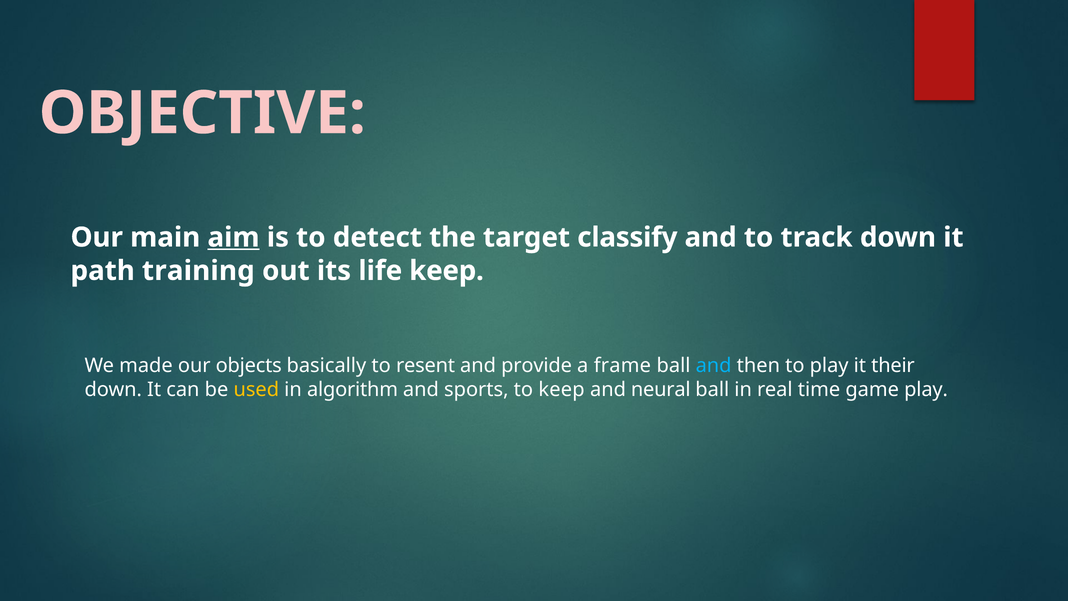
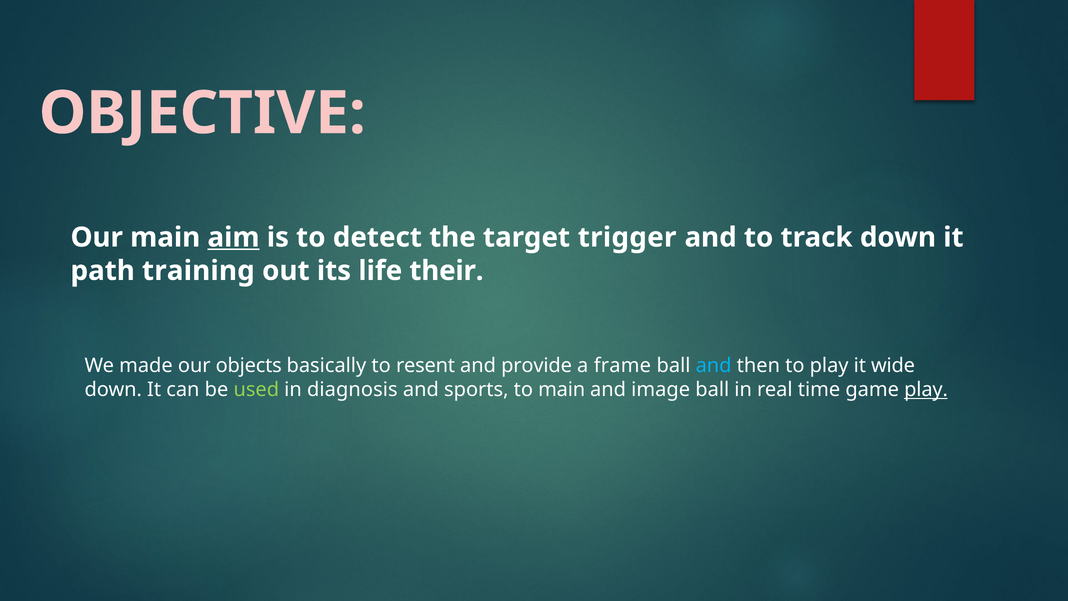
classify: classify -> trigger (627, 237)
life keep: keep -> their (446, 271)
their: their -> wide (893, 366)
used colour: yellow -> light green (256, 390)
algorithm: algorithm -> diagnosis (352, 390)
to keep: keep -> main (562, 390)
neural: neural -> image (661, 390)
play underline: none -> present (926, 390)
